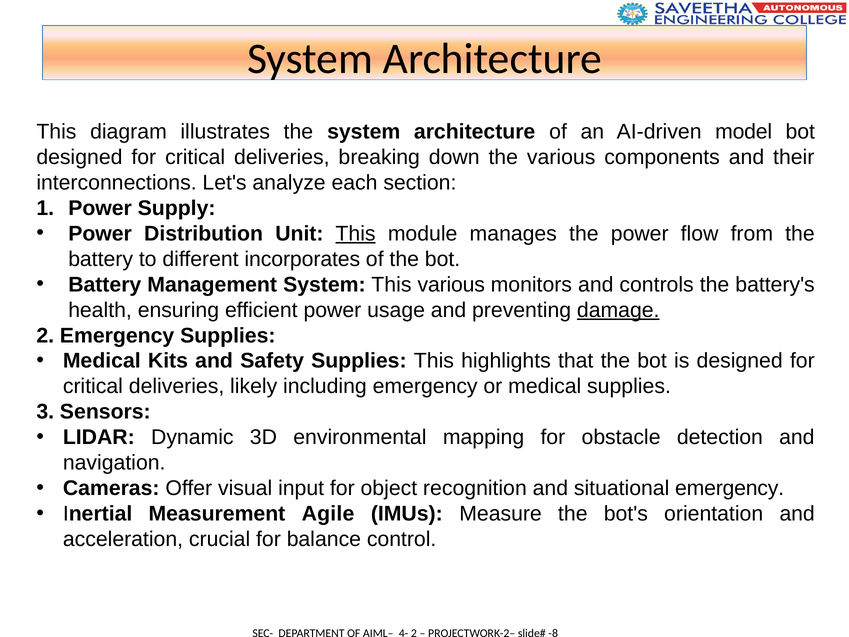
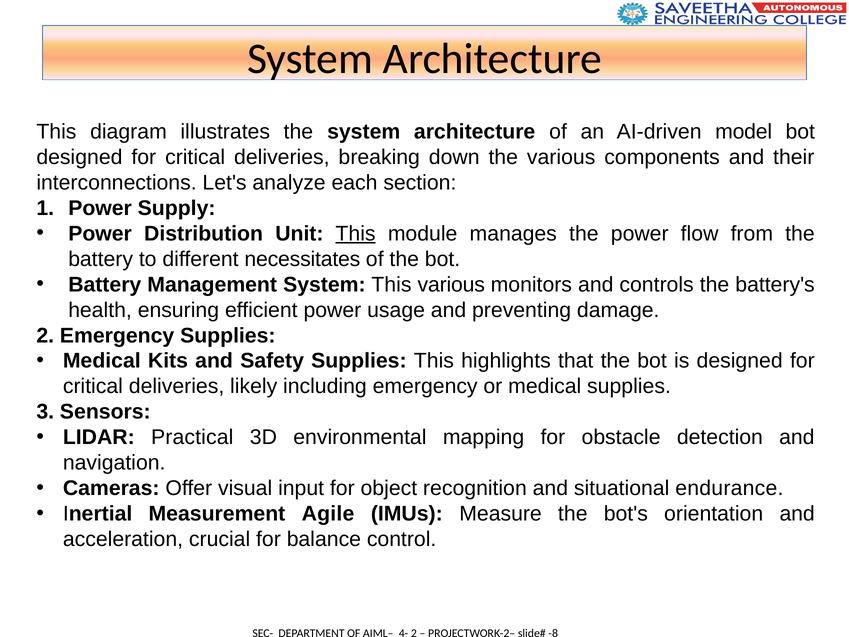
incorporates: incorporates -> necessitates (302, 259)
damage underline: present -> none (618, 310)
Dynamic: Dynamic -> Practical (192, 437)
situational emergency: emergency -> endurance (729, 488)
